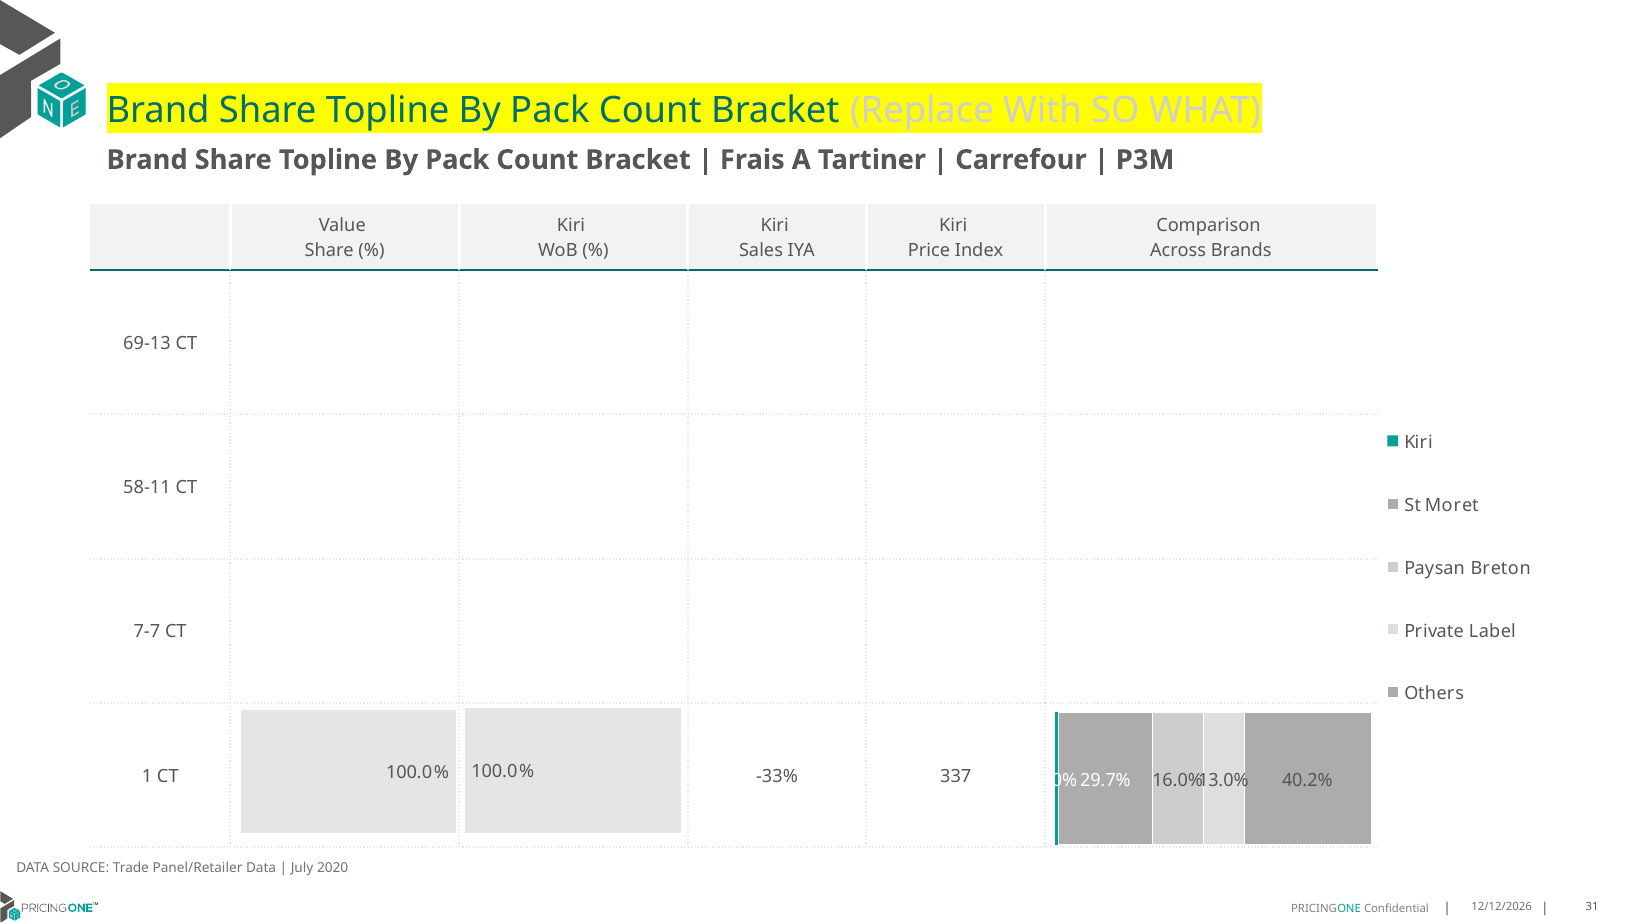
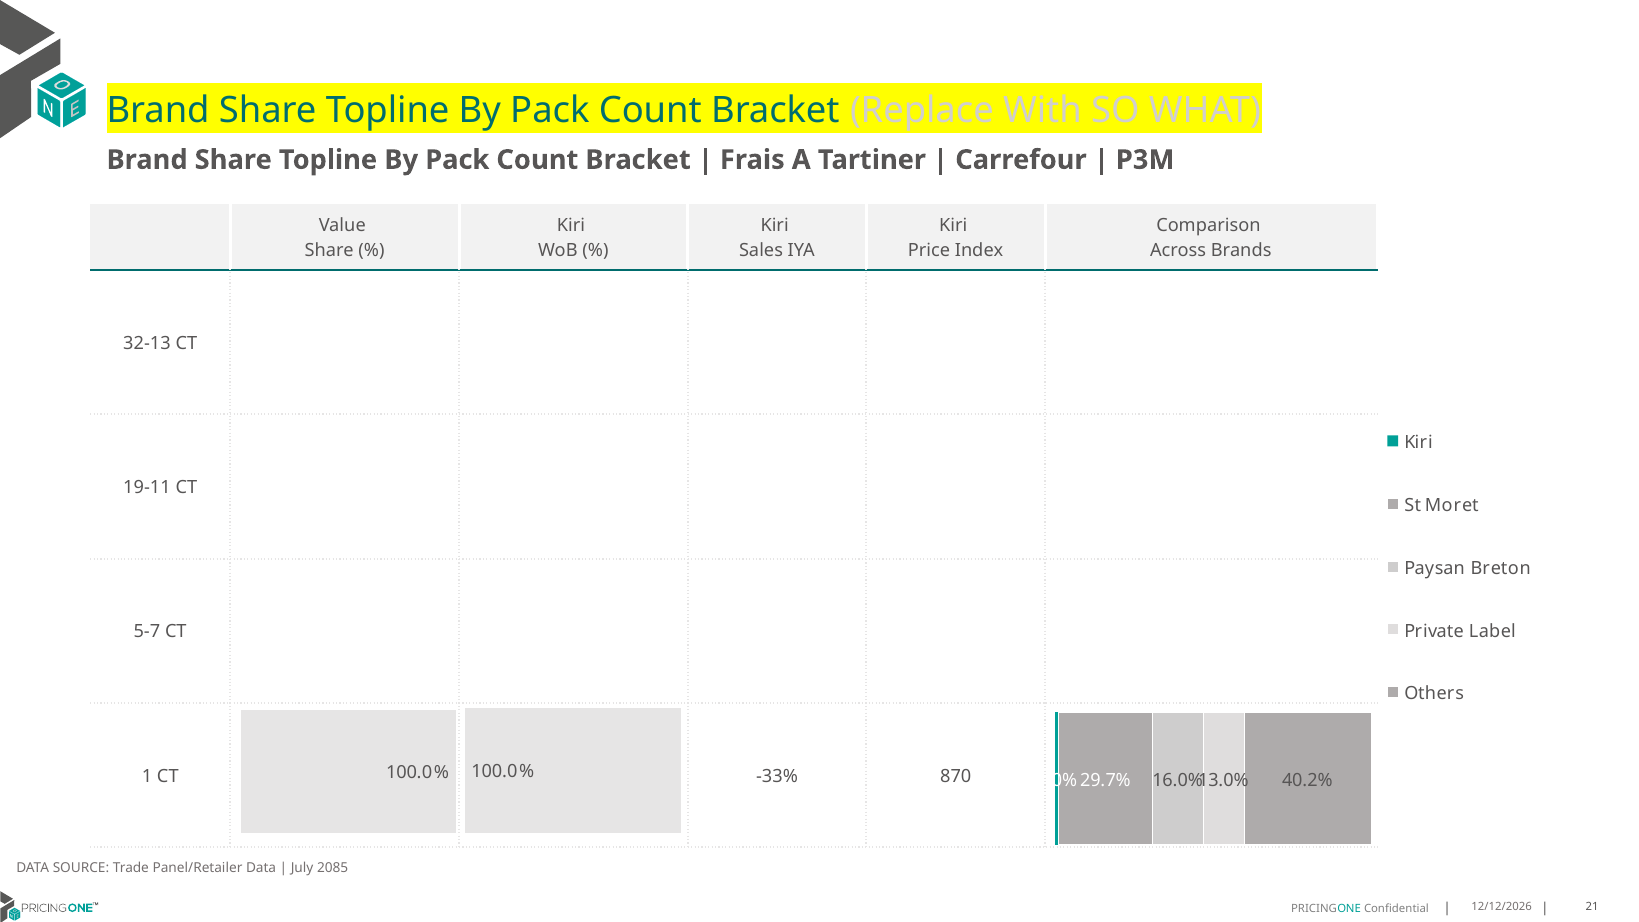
69-13: 69-13 -> 32-13 (147, 343)
58-11: 58-11 -> 19-11 (147, 487)
7-7: 7-7 -> 5-7 (147, 632)
337: 337 -> 870 (956, 777)
2020: 2020 -> 2085 (333, 868)
31: 31 -> 21 (1592, 906)
